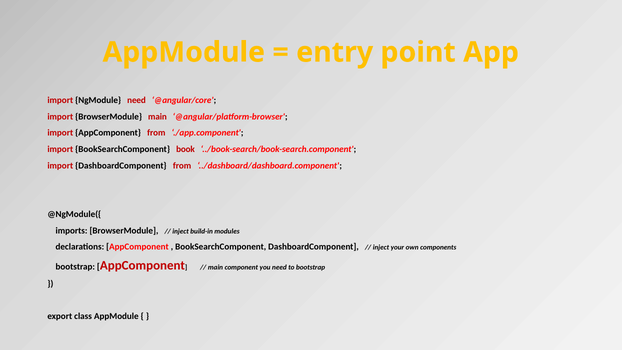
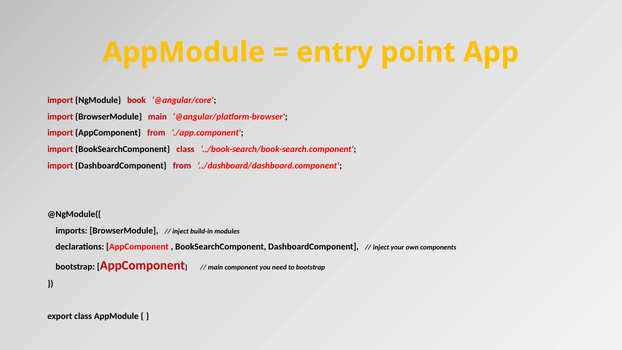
NgModule need: need -> book (137, 100)
BookSearchComponent book: book -> class (185, 149)
